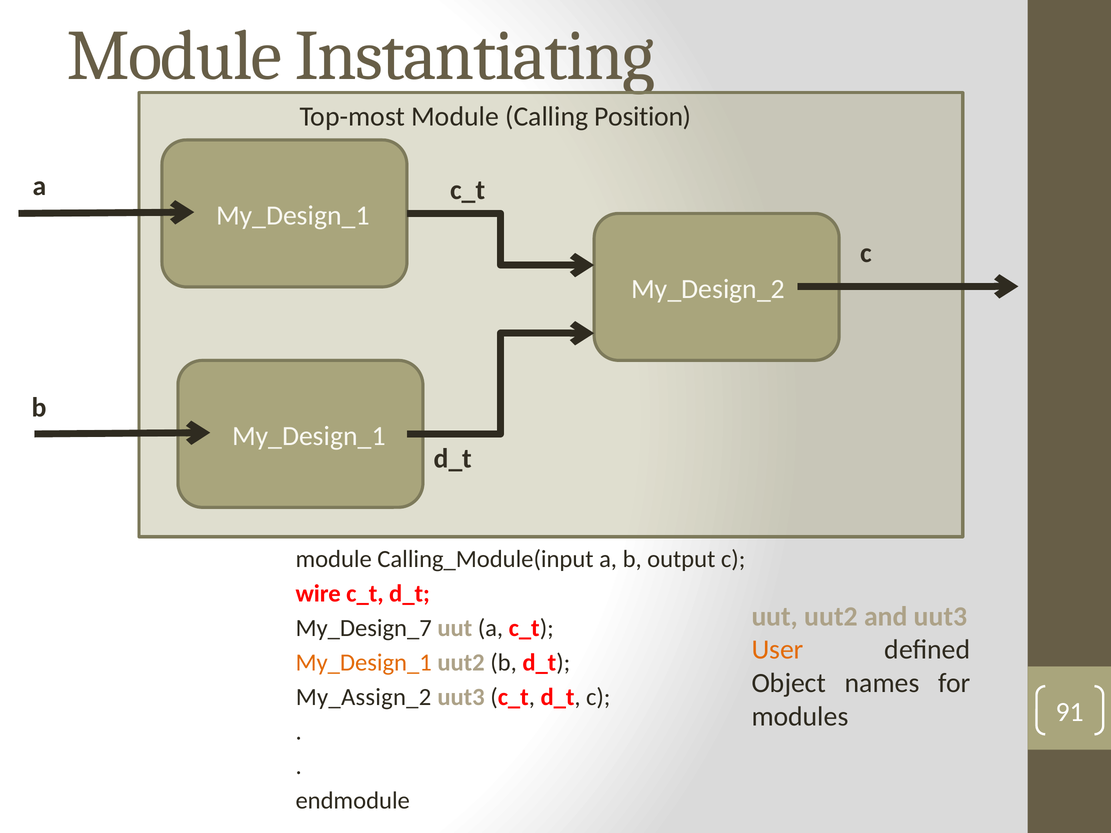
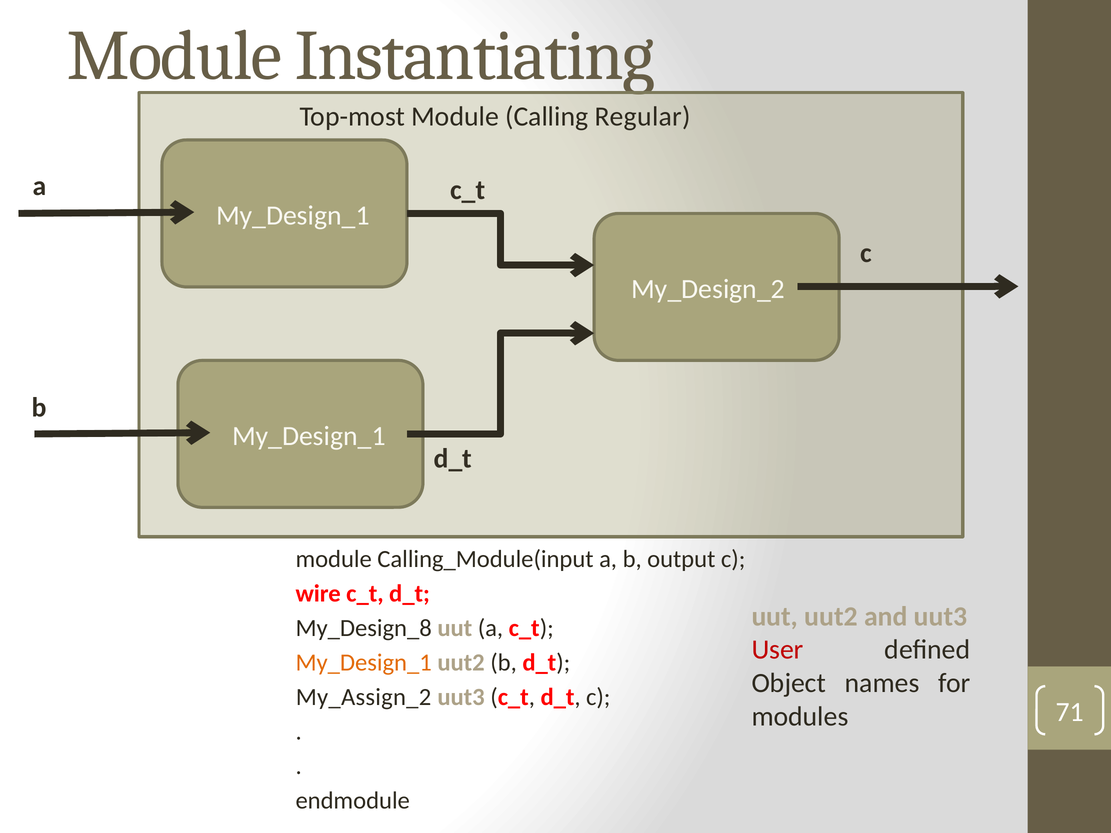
Position: Position -> Regular (643, 117)
My_Design_7: My_Design_7 -> My_Design_8 (364, 628)
User colour: orange -> red (778, 650)
91: 91 -> 71 (1070, 712)
